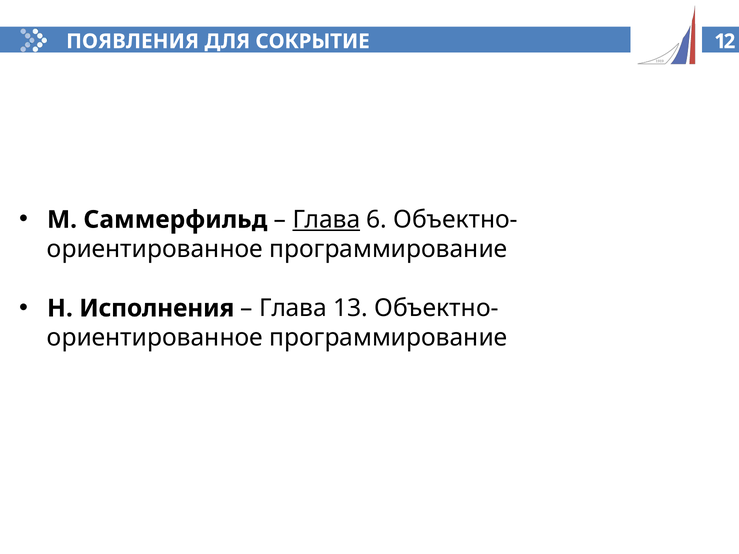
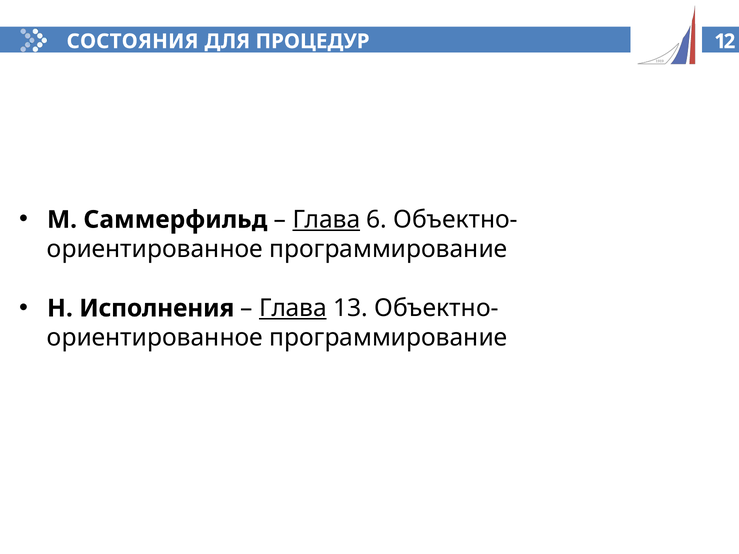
ПОЯВЛЕНИЯ: ПОЯВЛЕНИЯ -> СОСТОЯНИЯ (133, 41)
СОКРЫТИЕ: СОКРЫТИЕ -> ПРОЦЕДУР (313, 41)
Глава underline: none -> present (293, 308)
